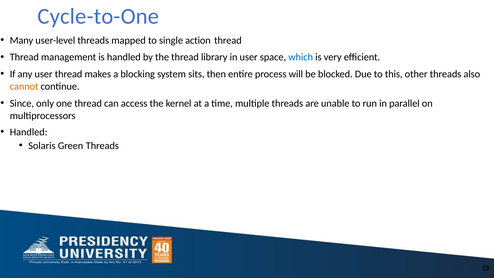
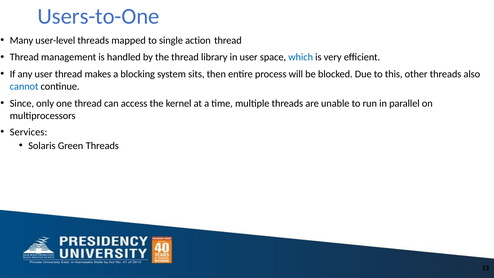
Cycle-to-One: Cycle-to-One -> Users-to-One (98, 16)
cannot colour: orange -> blue (24, 86)
Handled: Handled -> Services (29, 132)
